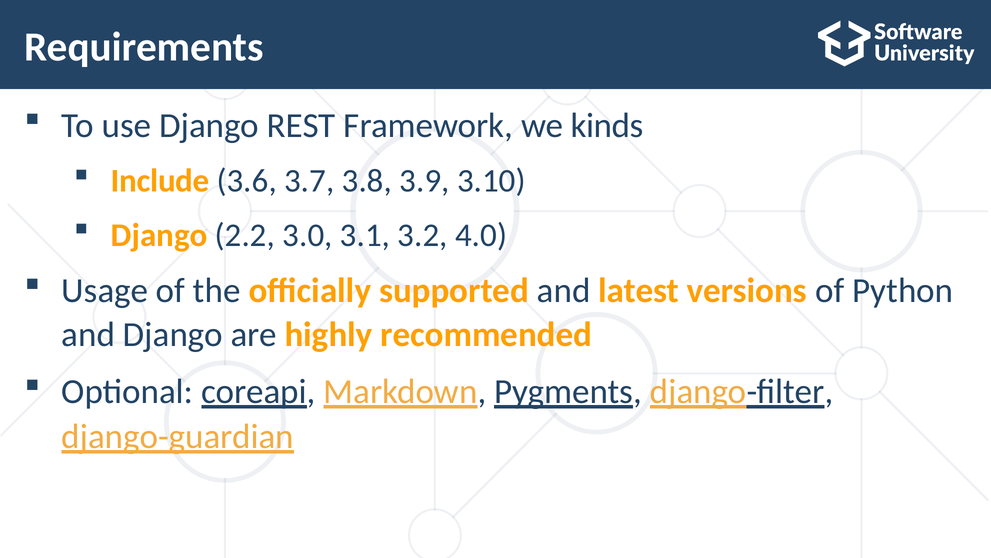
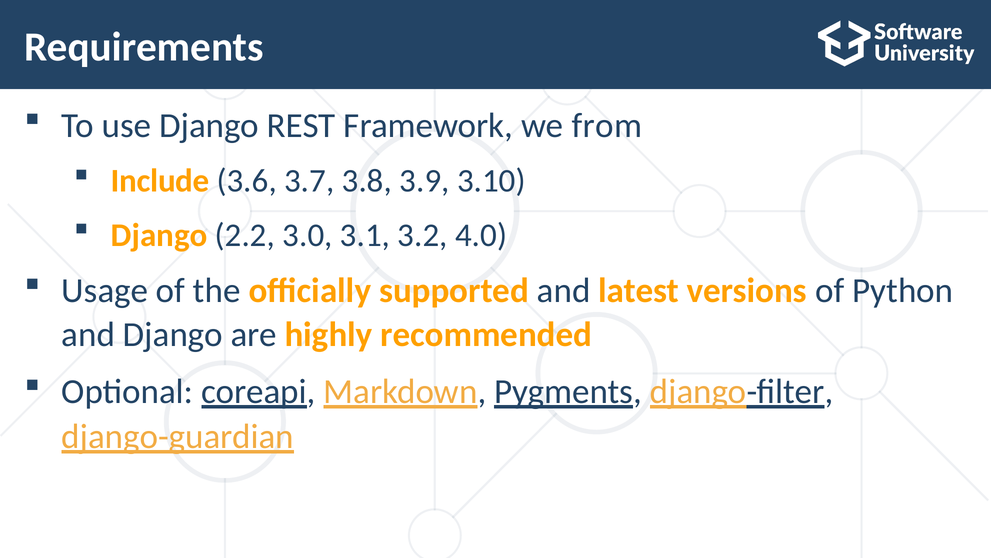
kinds: kinds -> from (607, 126)
